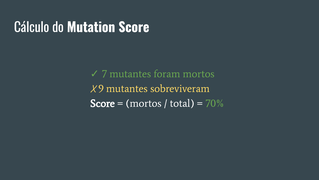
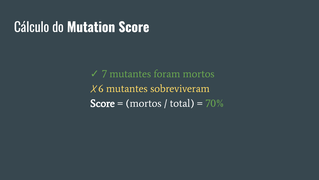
9: 9 -> 6 (101, 88)
